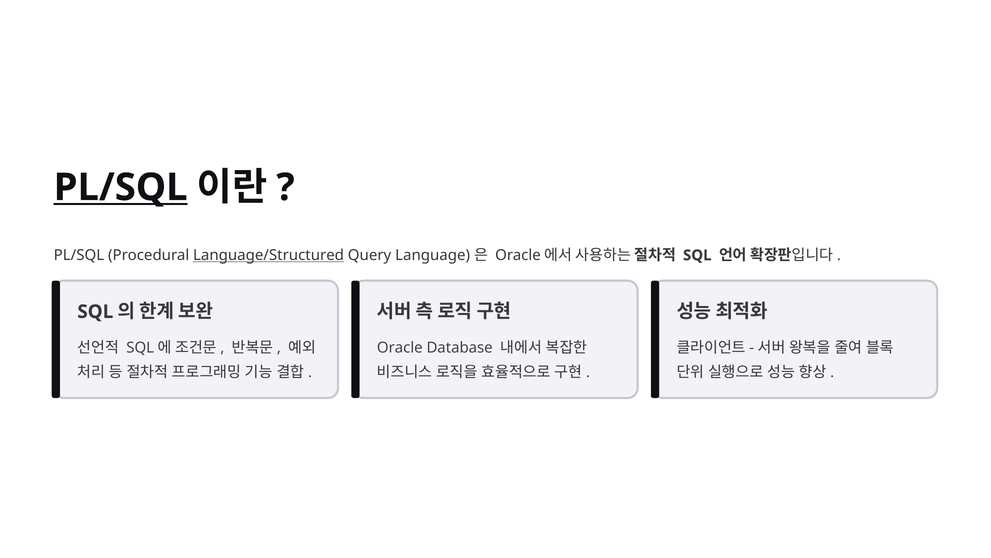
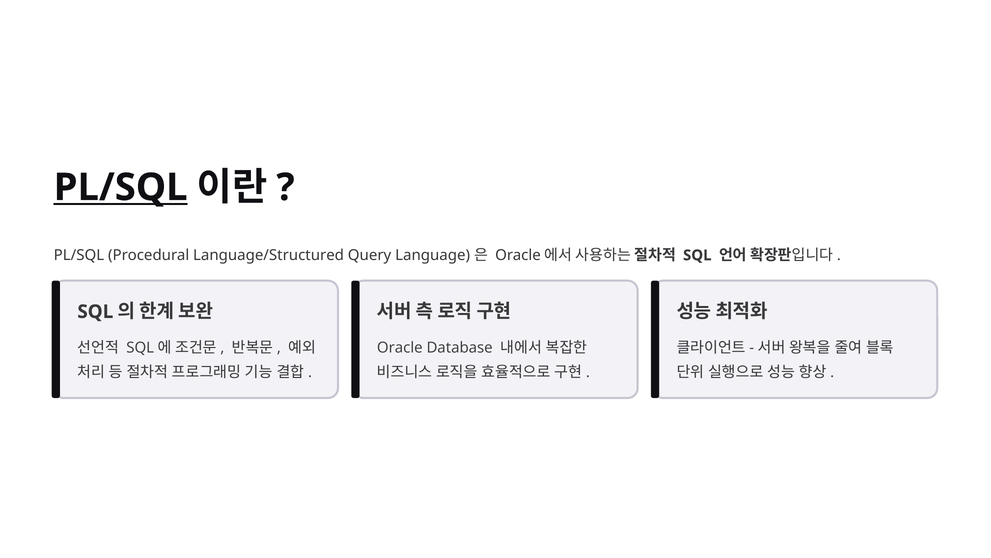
Language/Structured underline: present -> none (269, 255)
